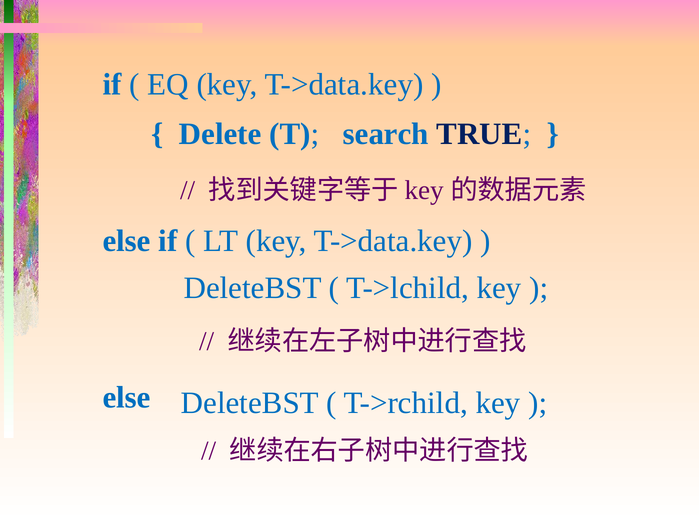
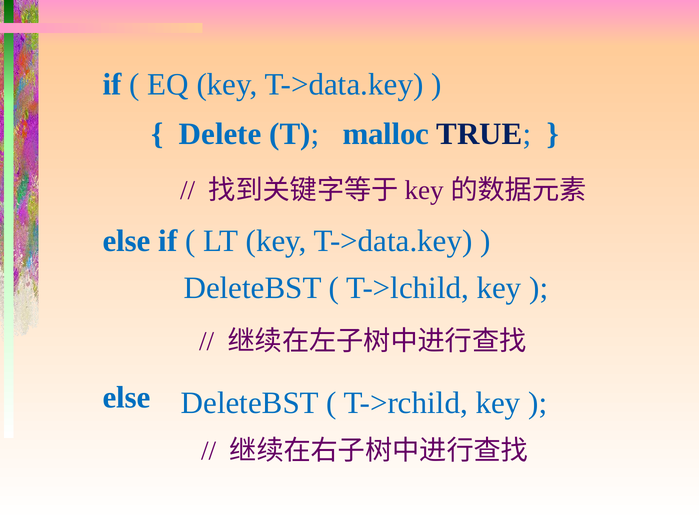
search: search -> malloc (386, 134)
